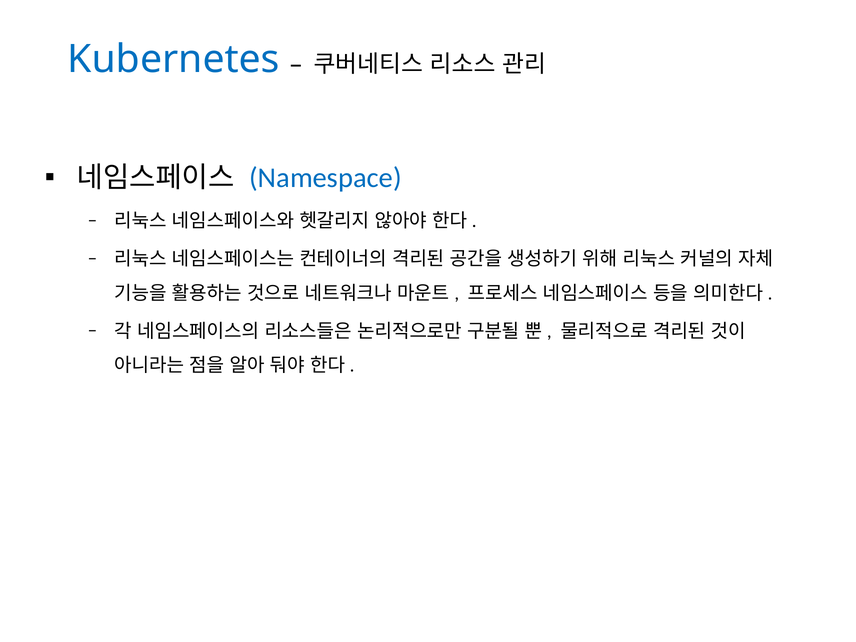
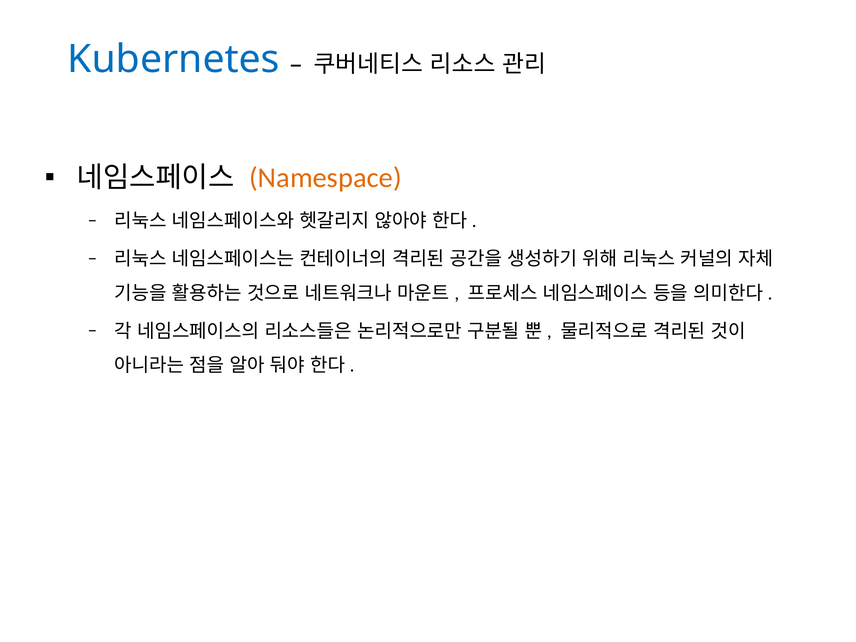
Namespace colour: blue -> orange (325, 178)
